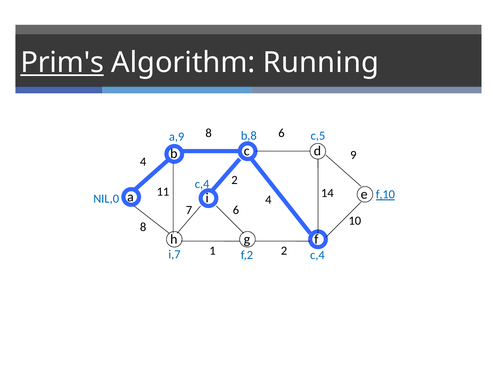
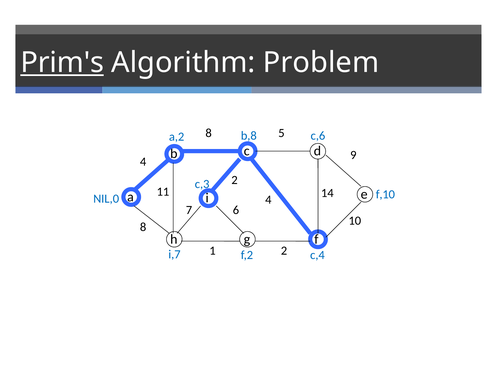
Running: Running -> Problem (321, 63)
8 6: 6 -> 5 (281, 133)
c,5: c,5 -> c,6 (318, 136)
a,9: a,9 -> a,2 (177, 137)
c,4: c,4 -> c,3 (202, 184)
f,10 underline: present -> none (385, 194)
